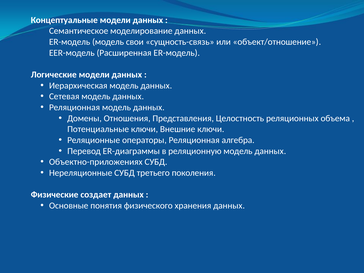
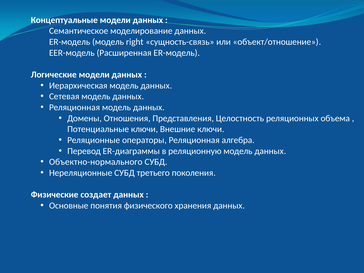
свои: свои -> right (135, 42)
Объектно-приложениях: Объектно-приложениях -> Объектно-нормального (96, 162)
